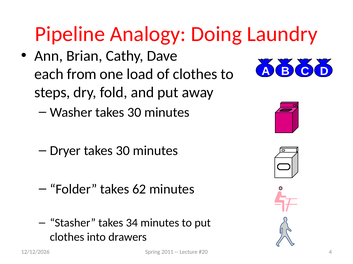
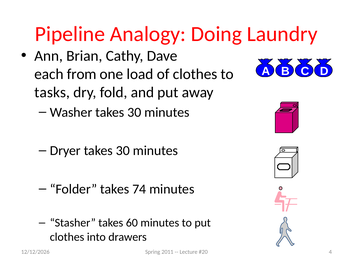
steps: steps -> tasks (52, 93)
62: 62 -> 74 (139, 190)
34: 34 -> 60 (132, 224)
